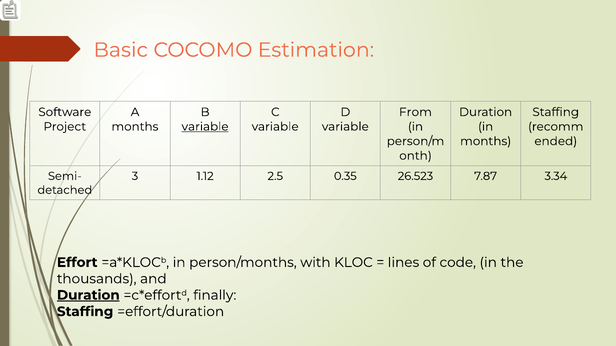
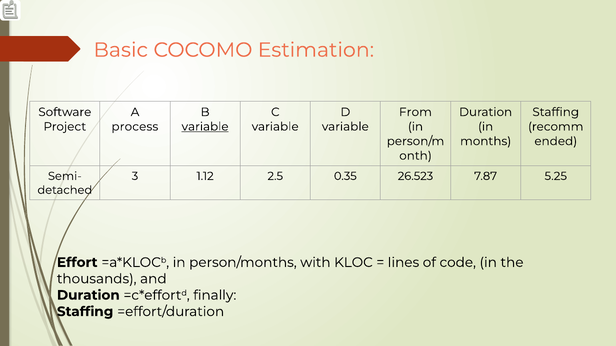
months: months -> process (135, 127)
3.34: 3.34 -> 5.25 (556, 176)
Duration underline: present -> none (88, 296)
